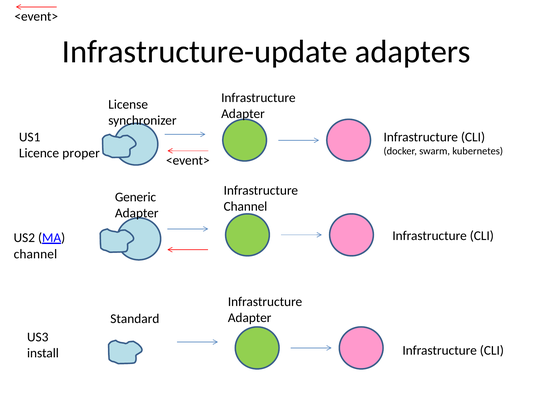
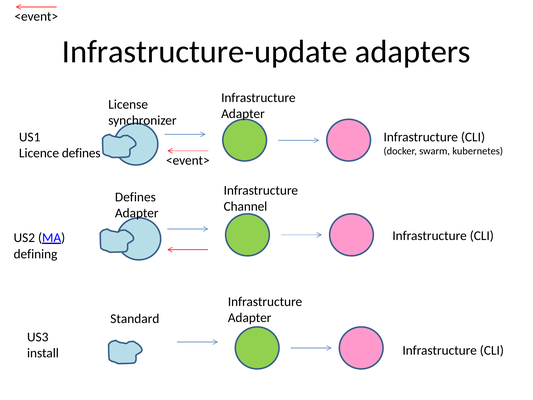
Licence proper: proper -> defines (81, 153)
Generic: Generic -> Defines (135, 197)
channel: channel -> defining (35, 254)
